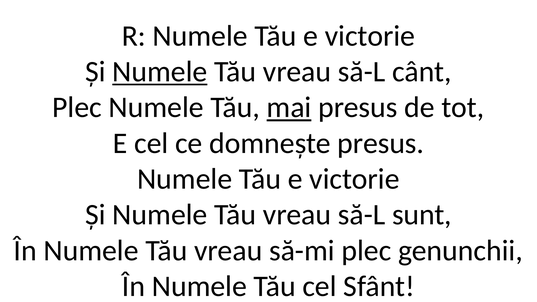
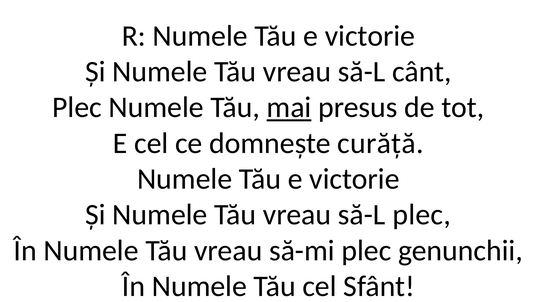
Numele underline: present -> none (160, 72)
domnește presus: presus -> curăță (380, 143)
să-L sunt: sunt -> plec (422, 215)
